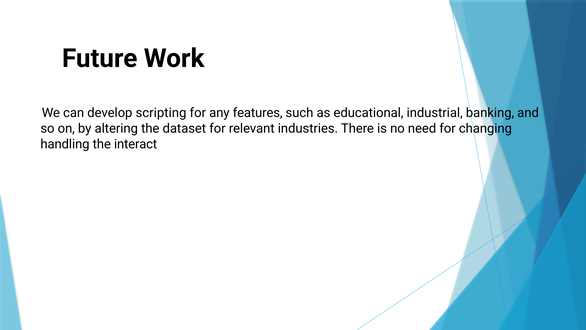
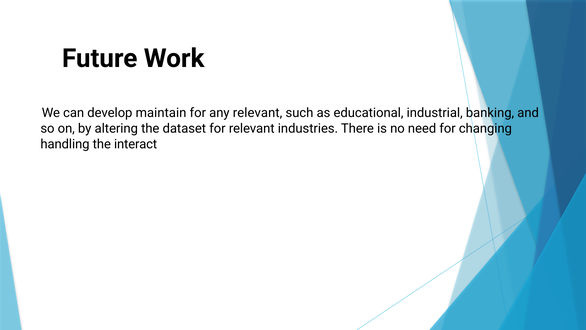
scripting: scripting -> maintain (161, 113)
any features: features -> relevant (258, 113)
